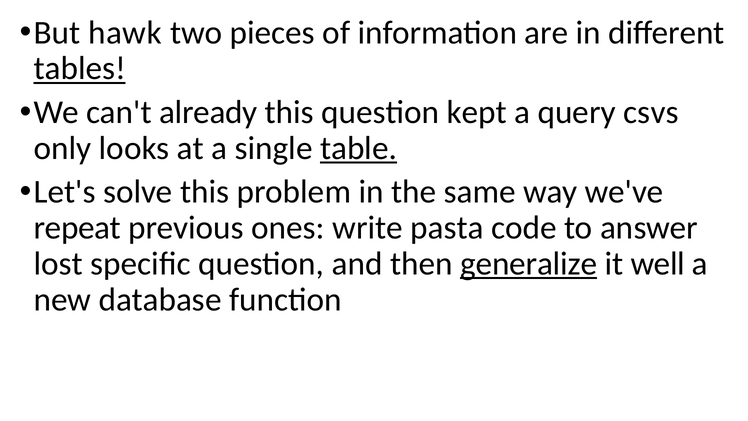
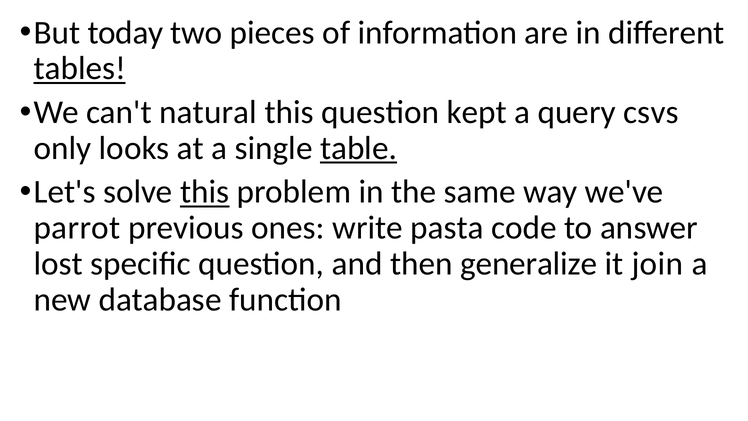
hawk: hawk -> today (125, 33)
already: already -> natural (208, 112)
this underline: none -> present (205, 192)
repeat: repeat -> parrot (77, 228)
generalize underline: present -> none (529, 264)
well: well -> join (657, 264)
